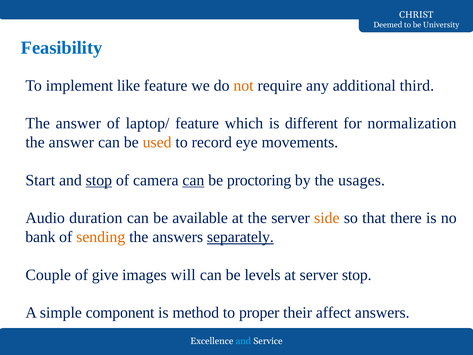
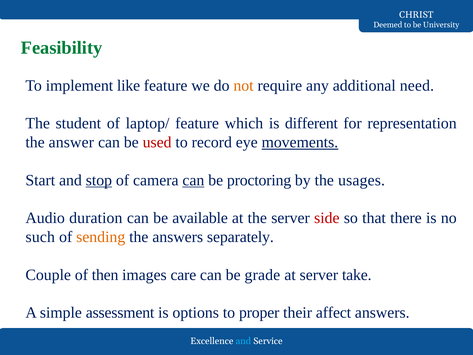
Feasibility colour: blue -> green (62, 48)
third: third -> need (417, 85)
answer: answer -> student (78, 123)
normalization: normalization -> representation (412, 123)
used colour: orange -> red (157, 142)
movements underline: none -> present (300, 142)
side colour: orange -> red (327, 218)
bank: bank -> such (40, 237)
separately underline: present -> none (240, 237)
give: give -> then (105, 275)
will: will -> care (183, 275)
levels: levels -> grade (262, 275)
server stop: stop -> take (357, 275)
component: component -> assessment (120, 313)
method: method -> options (196, 313)
